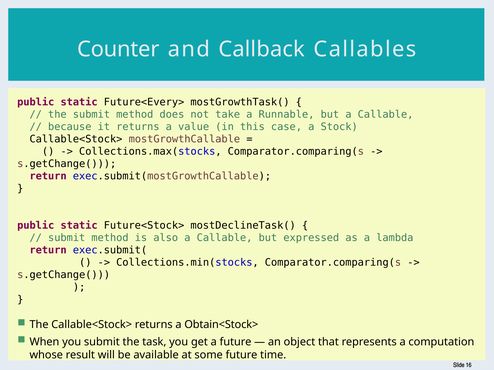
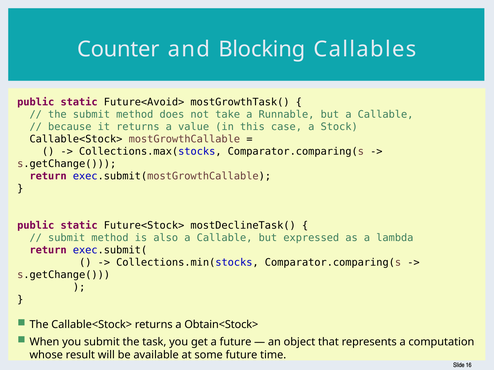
Callback: Callback -> Blocking (262, 49)
Future<Every>: Future<Every> -> Future<Avoid> (144, 102)
